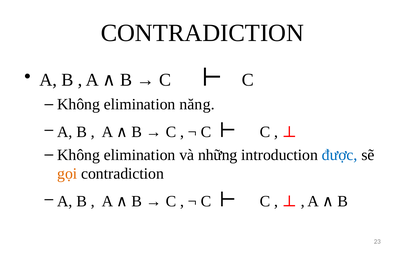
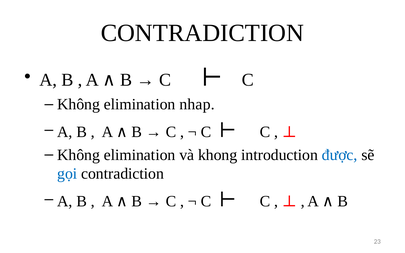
năng: năng -> nhap (197, 104)
những: những -> khong (218, 155)
gọi colour: orange -> blue (67, 174)
